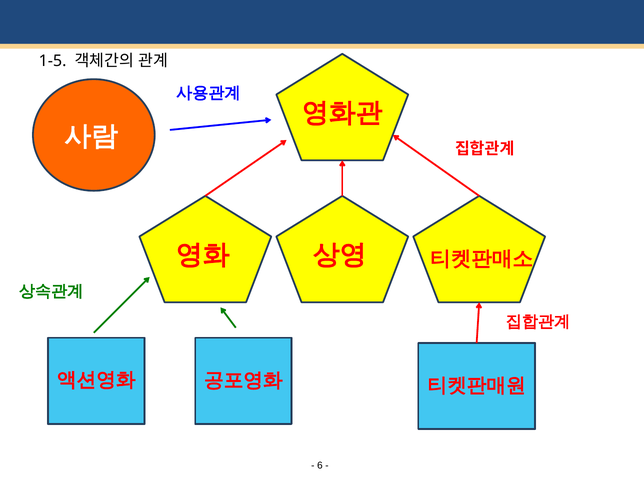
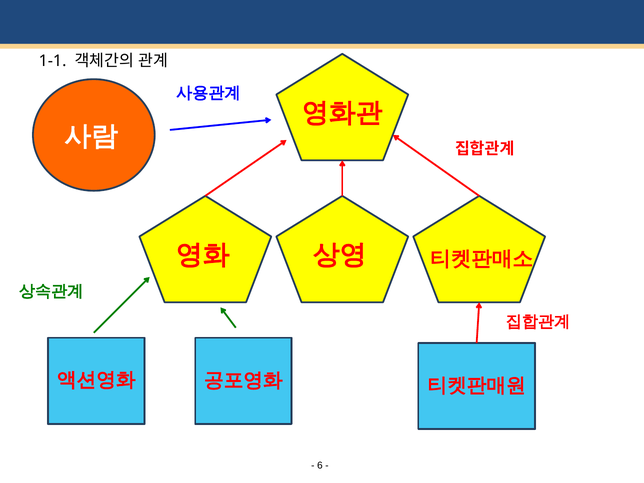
1-5: 1-5 -> 1-1 (53, 61)
